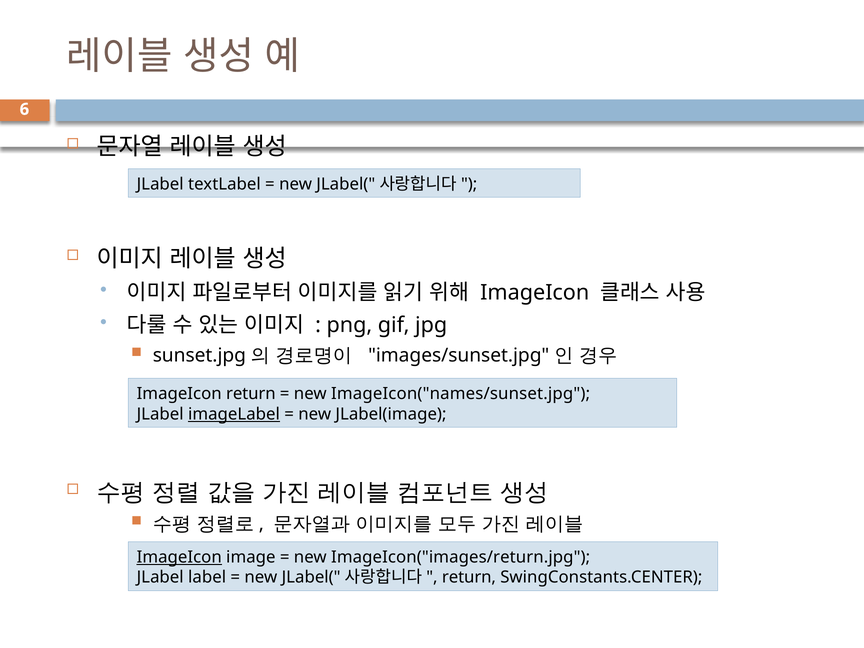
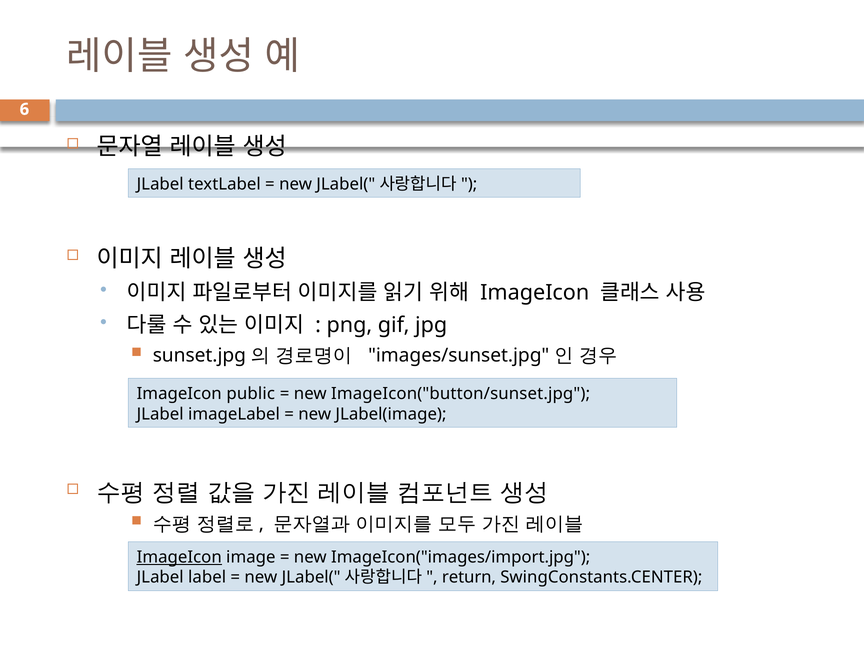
ImageIcon return: return -> public (251, 394)
ImageIcon("names/sunset.jpg: ImageIcon("names/sunset.jpg -> ImageIcon("button/sunset.jpg (461, 394)
imageLabel underline: present -> none (234, 414)
ImageIcon("images/return.jpg: ImageIcon("images/return.jpg -> ImageIcon("images/import.jpg (461, 557)
